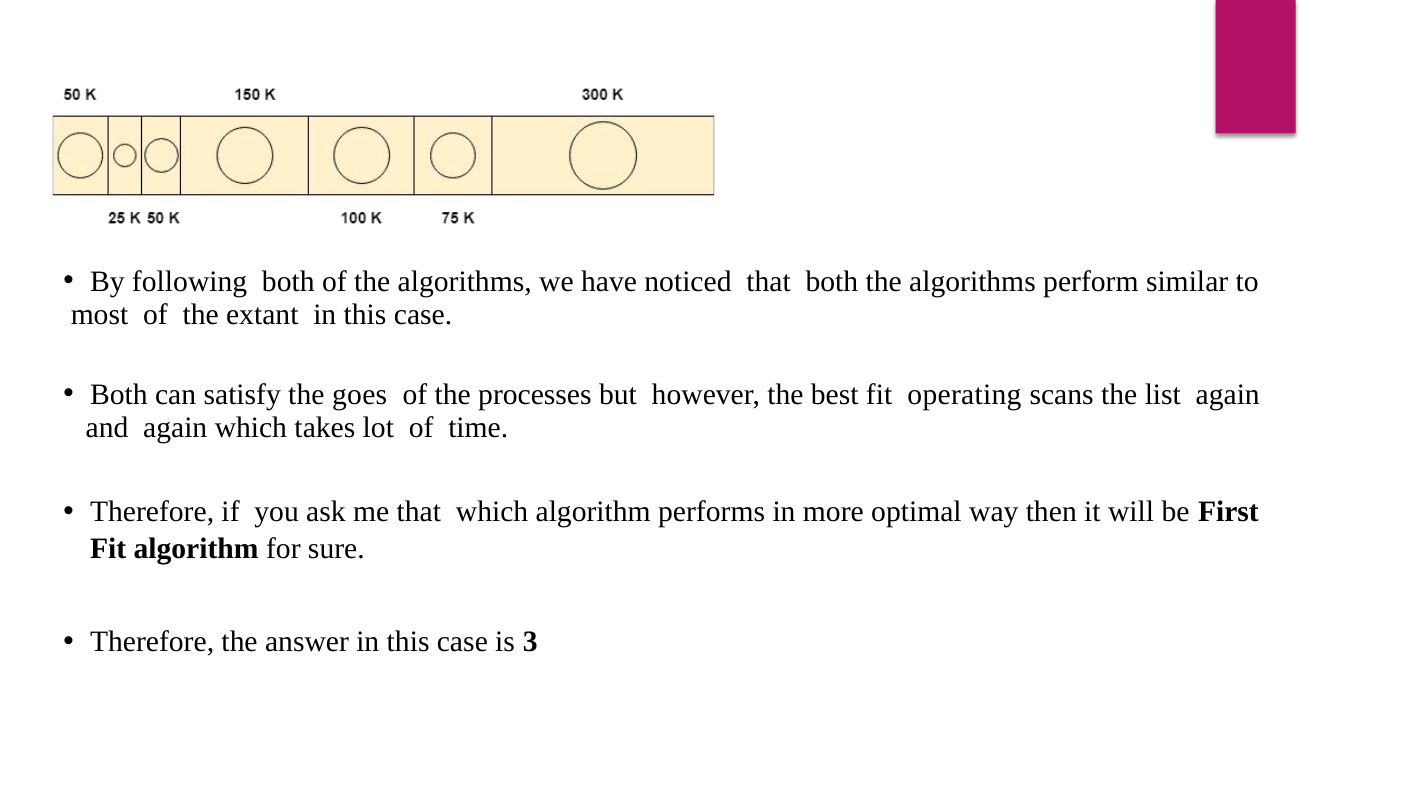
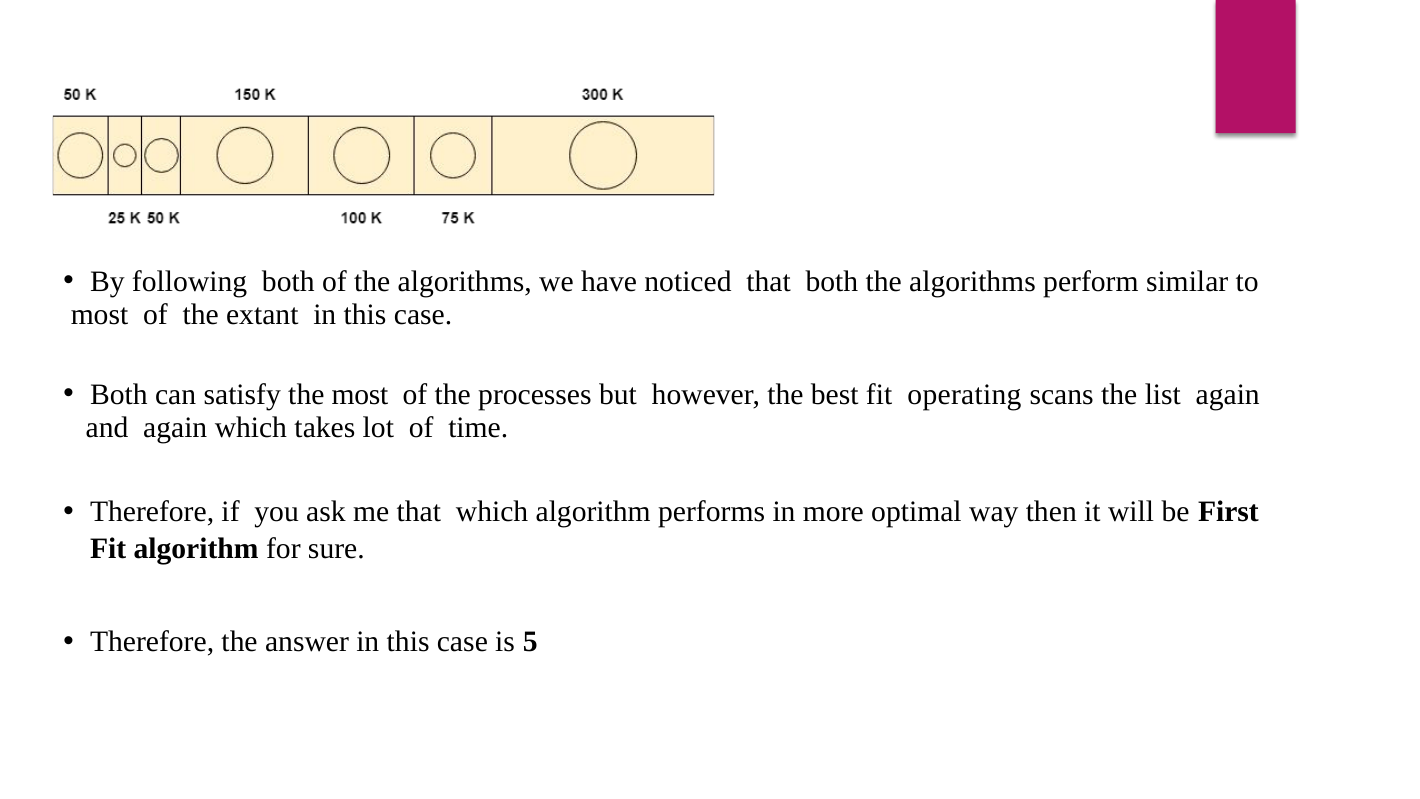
the goes: goes -> most (360, 395)
3: 3 -> 5 (530, 642)
